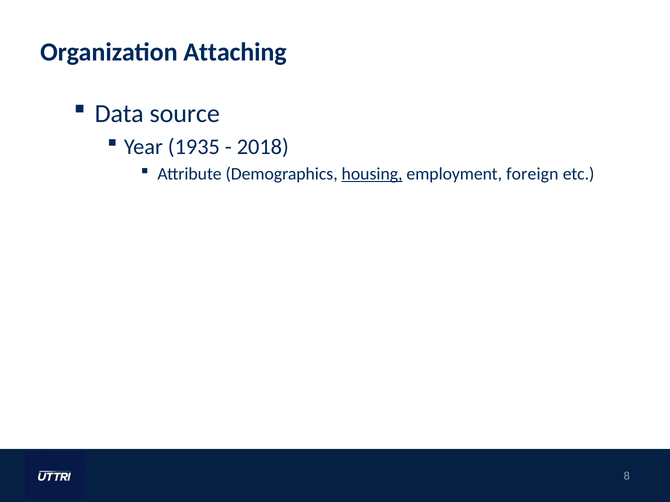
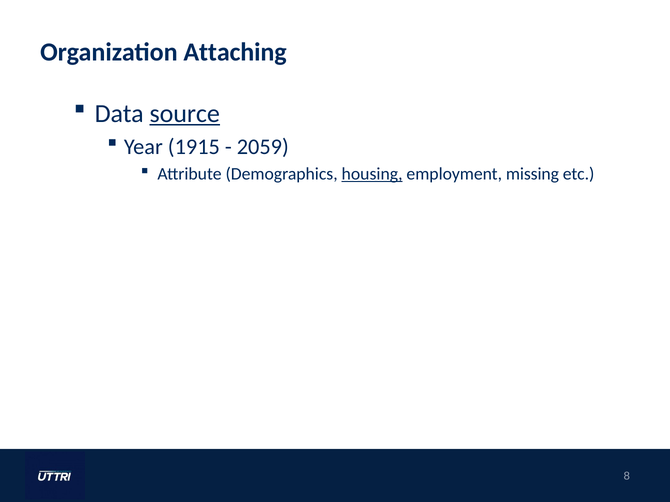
source underline: none -> present (185, 114)
1935: 1935 -> 1915 (194, 147)
2018: 2018 -> 2059 (263, 147)
foreign: foreign -> missing (532, 174)
